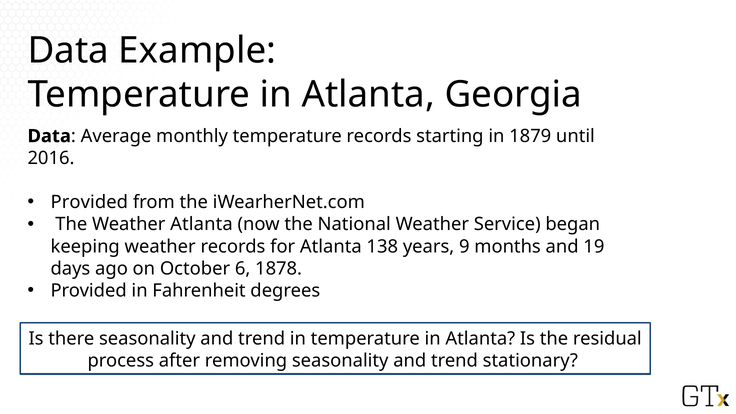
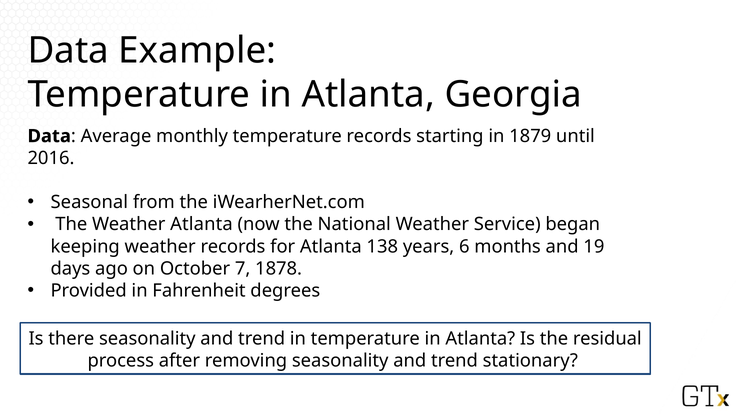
Provided: Provided -> Seasonal (89, 202)
9: 9 -> 6 (464, 247)
6: 6 -> 7 (243, 269)
